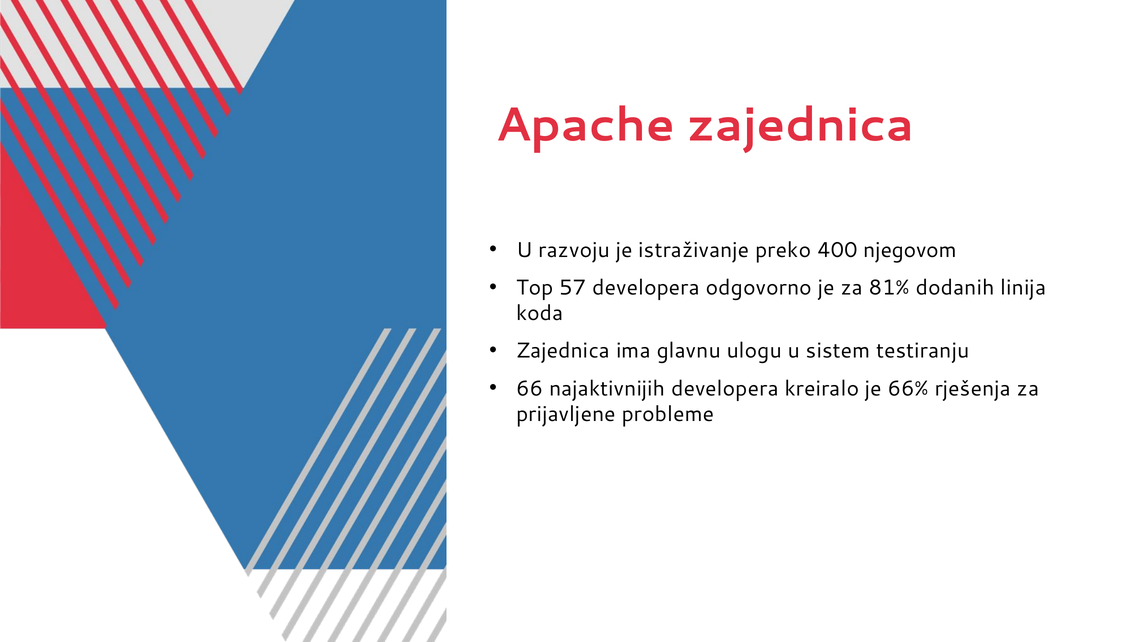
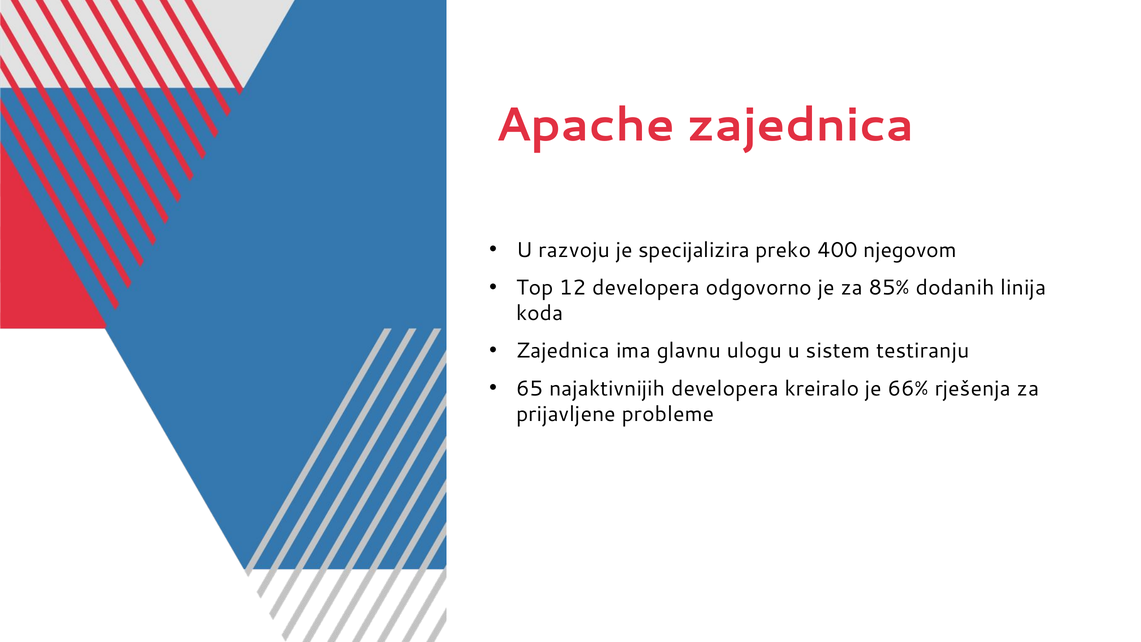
istraživanje: istraživanje -> specijalizira (694, 250)
57: 57 -> 12 (573, 288)
81%: 81% -> 85% (889, 288)
66: 66 -> 65 (530, 388)
